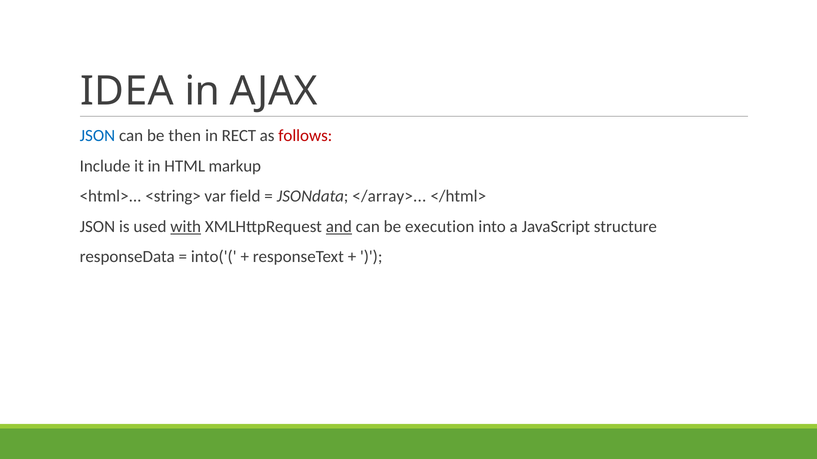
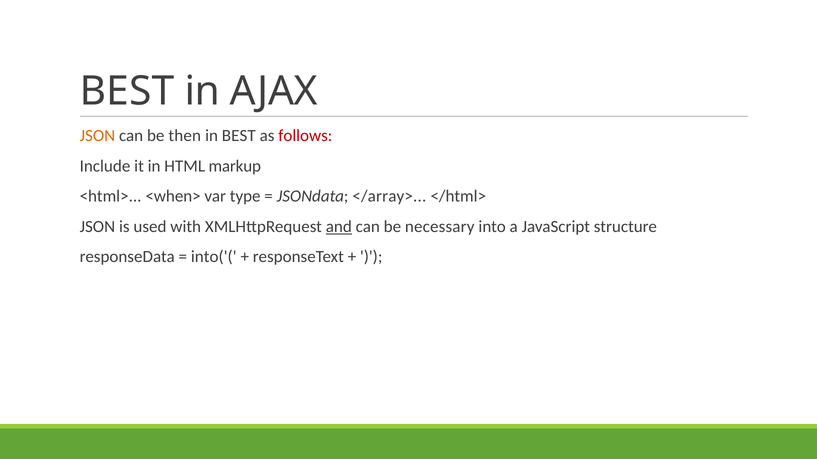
IDEA: IDEA -> BEST (127, 92)
JSON colour: blue -> orange (97, 136)
in RECT: RECT -> BEST (239, 136)
<string>: <string> -> <when> (173, 196)
field: field -> type (245, 196)
with underline: present -> none (186, 227)
execution: execution -> necessary (440, 227)
